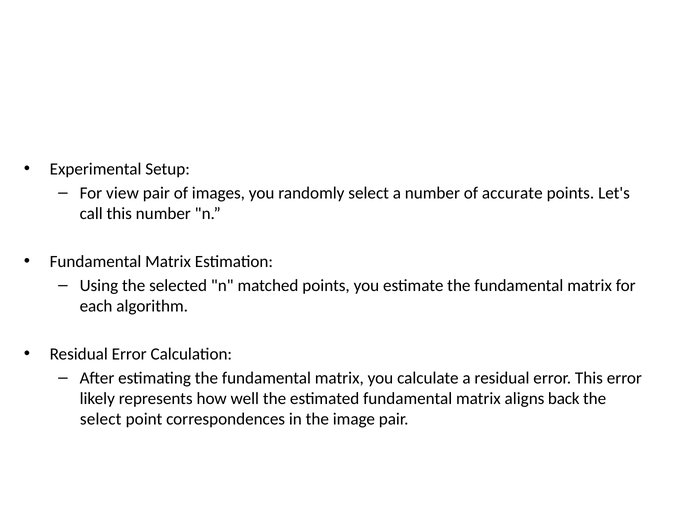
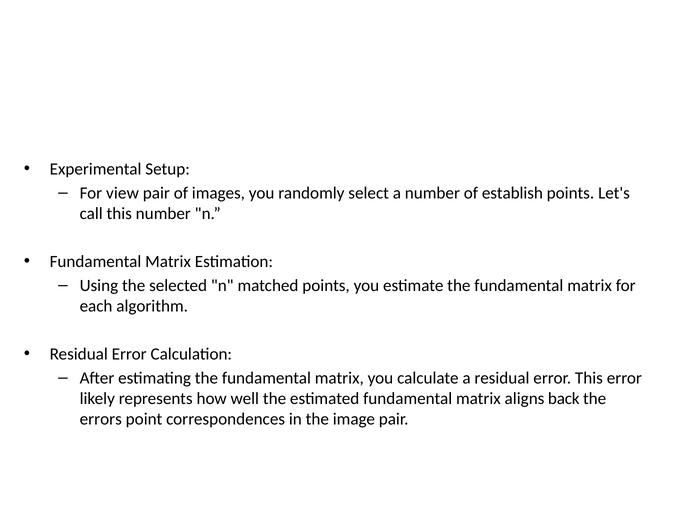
accurate: accurate -> establish (512, 193)
select: select -> errors (101, 419)
